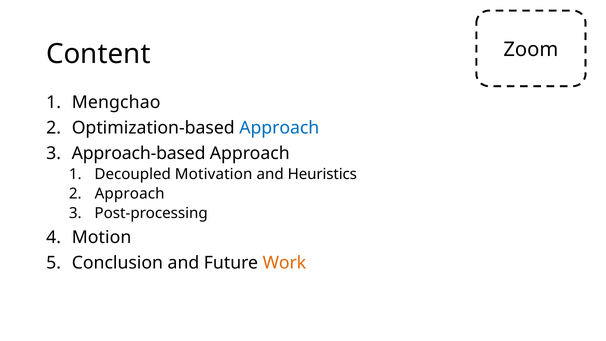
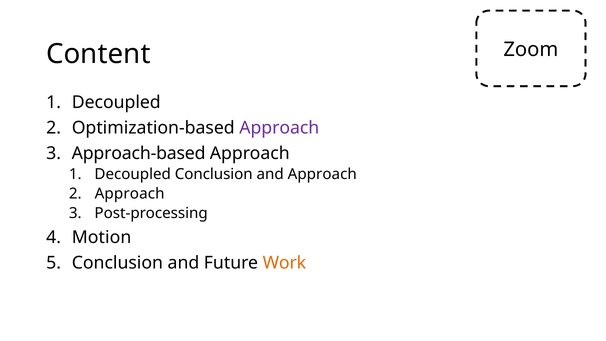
Mengchao: Mengchao -> Decoupled (116, 102)
Approach colour: blue -> purple (279, 128)
Decoupled Motivation: Motivation -> Conclusion (214, 174)
and Heuristics: Heuristics -> Approach (322, 174)
